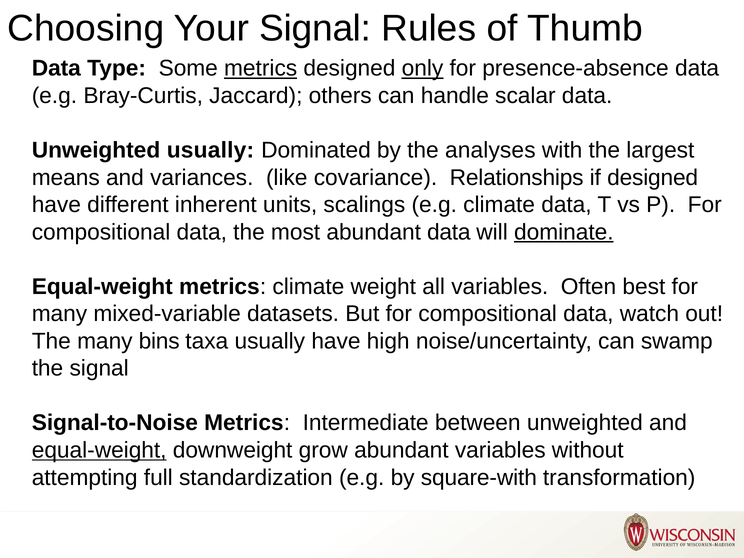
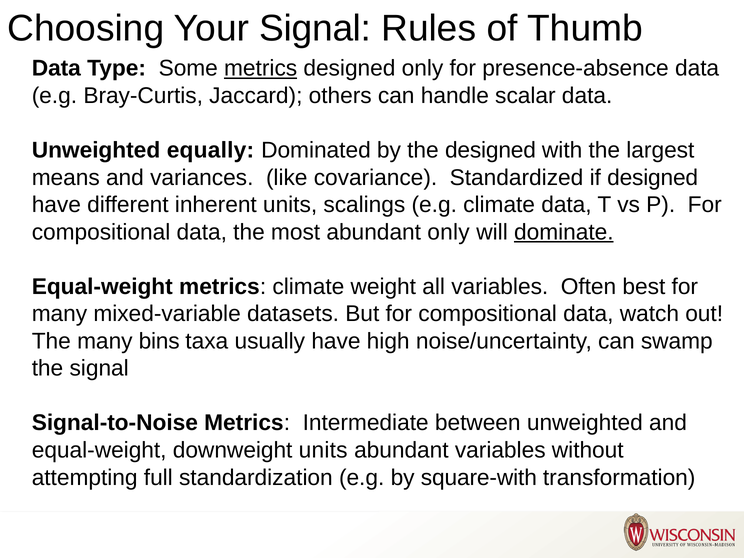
only underline: present -> none (423, 68)
Unweighted usually: usually -> equally (210, 150)
the analyses: analyses -> designed (490, 150)
Relationships: Relationships -> Standardized (517, 178)
abundant data: data -> only (449, 232)
equal-weight underline: present -> none (99, 450)
downweight grow: grow -> units (323, 450)
